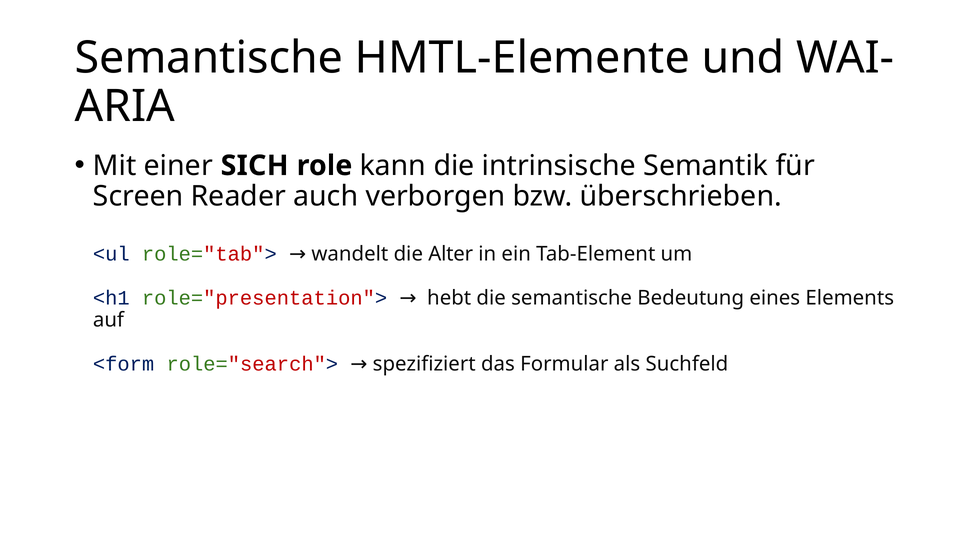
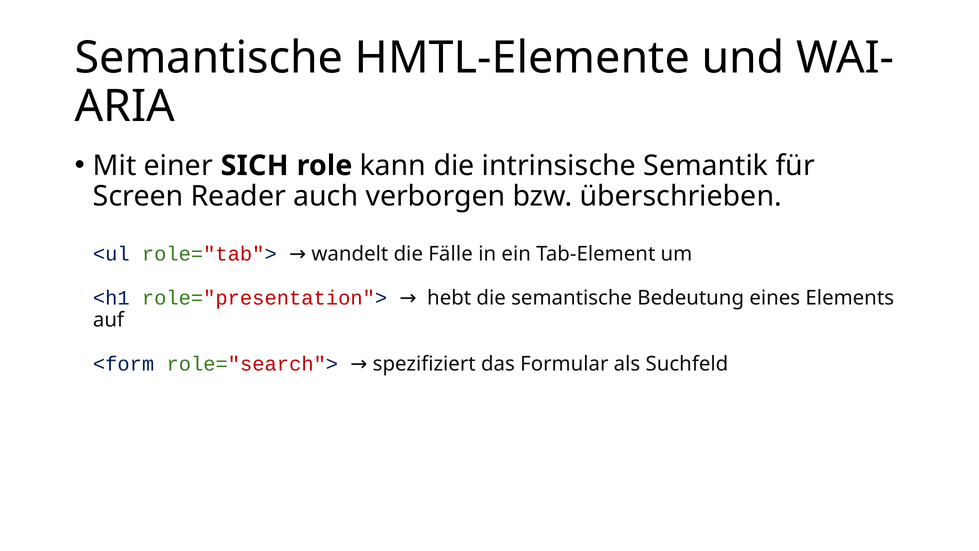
Alter: Alter -> Fälle (451, 254)
